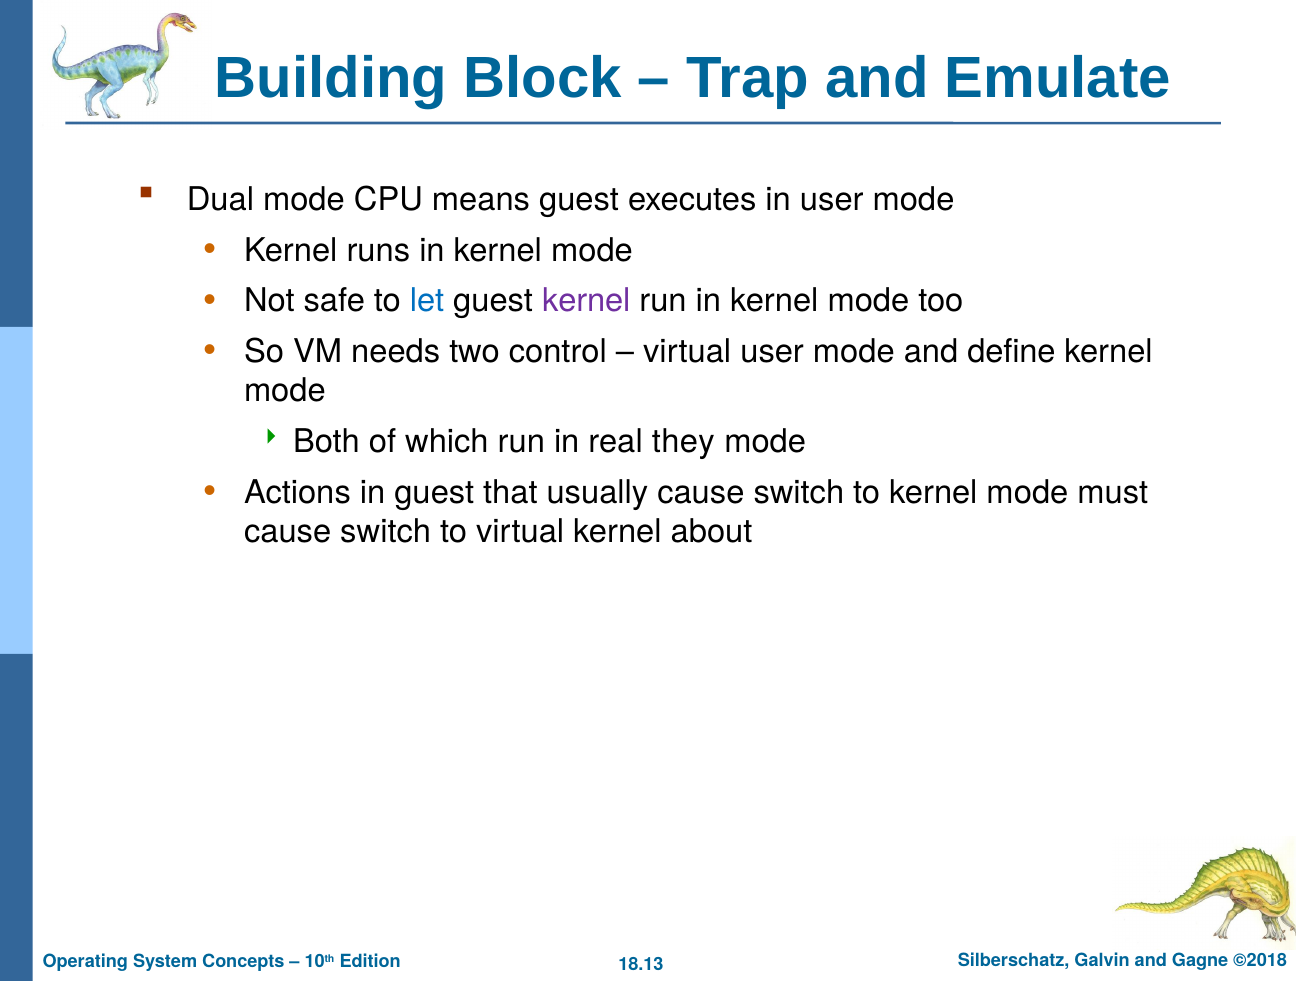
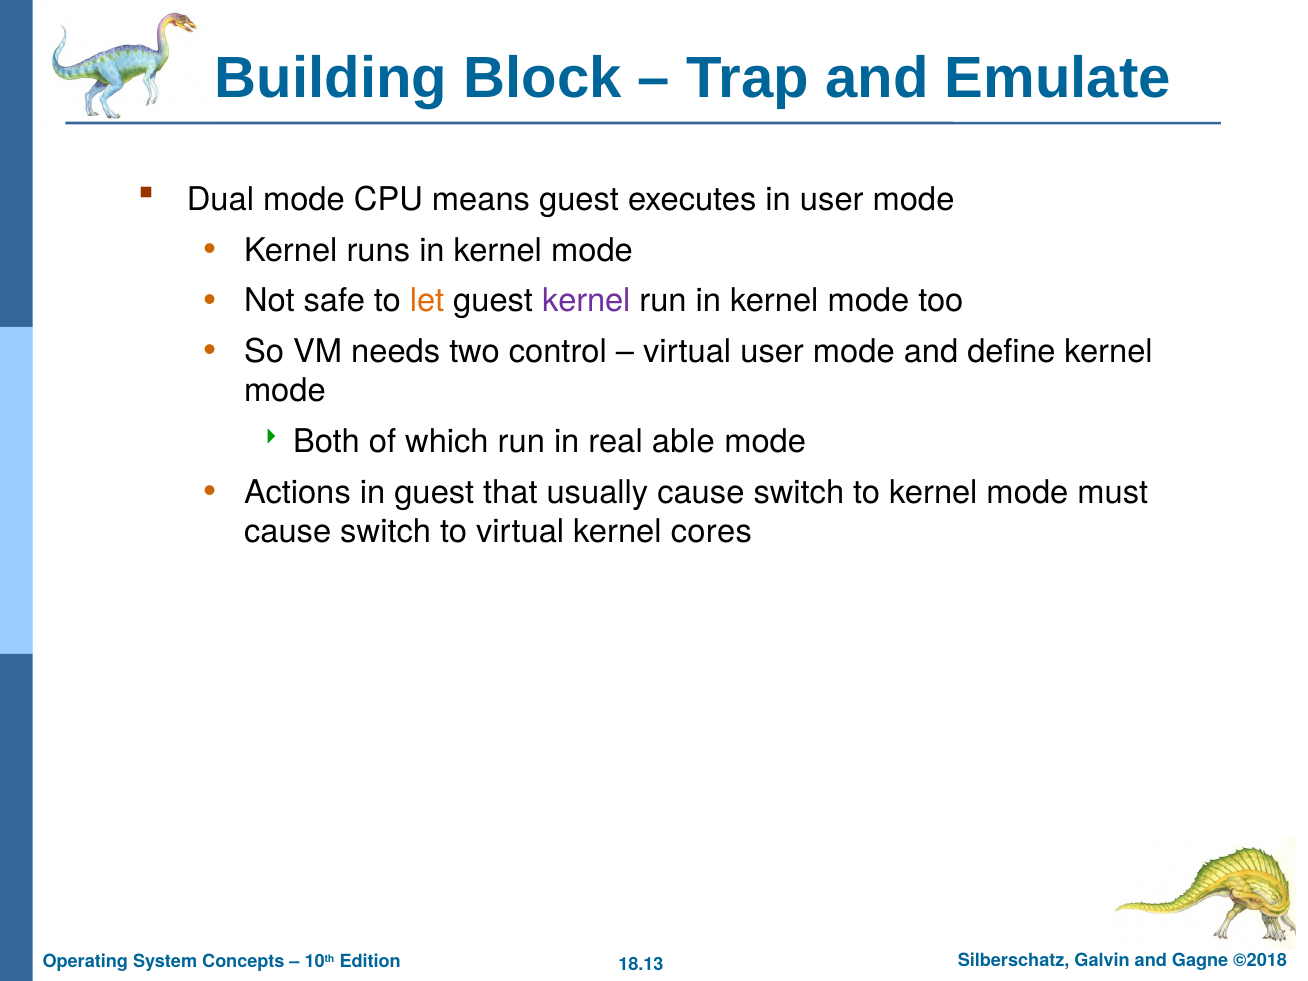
let colour: blue -> orange (427, 301)
they: they -> able (683, 442)
about: about -> cores (711, 531)
